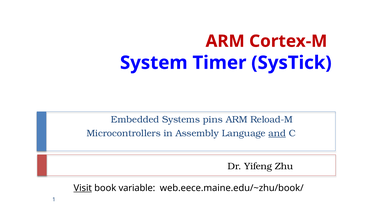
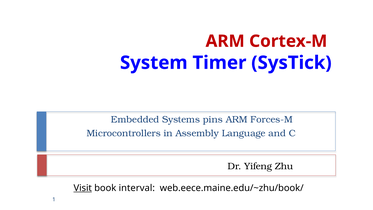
Reload-M: Reload-M -> Forces-M (272, 120)
and underline: present -> none (277, 133)
variable: variable -> interval (137, 188)
